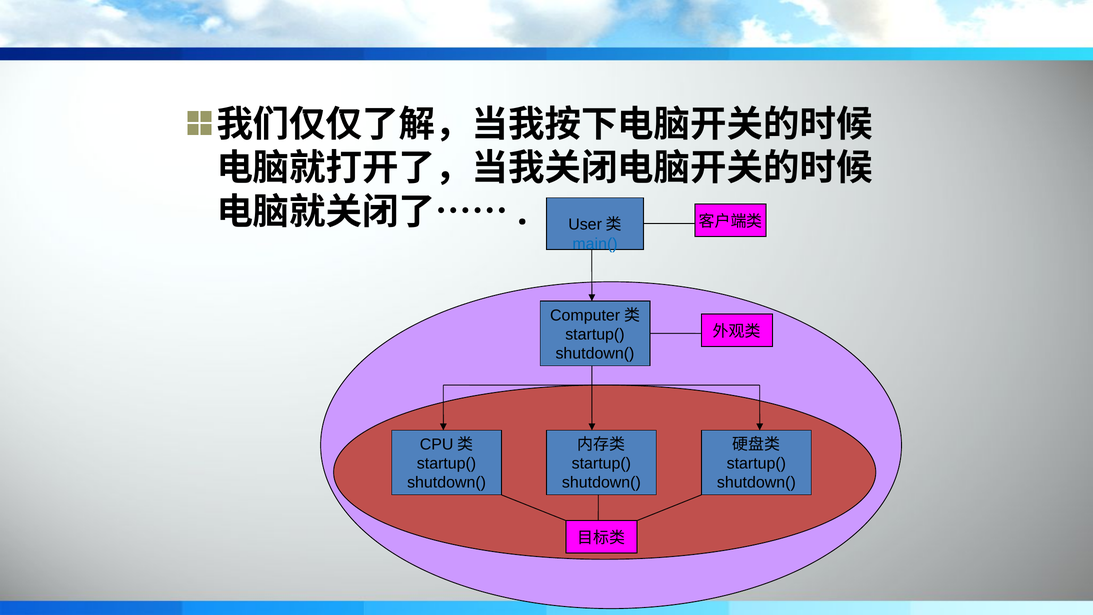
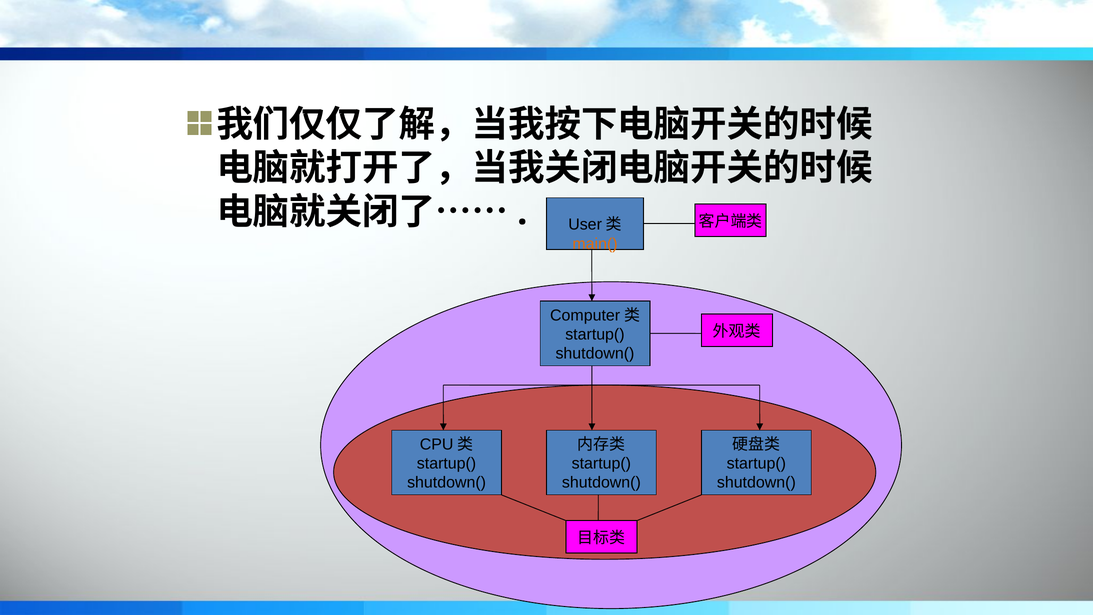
main( colour: blue -> orange (595, 244)
